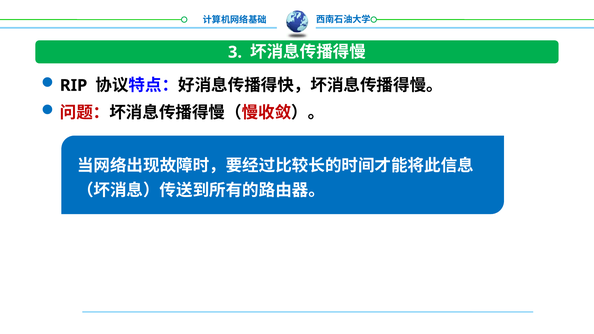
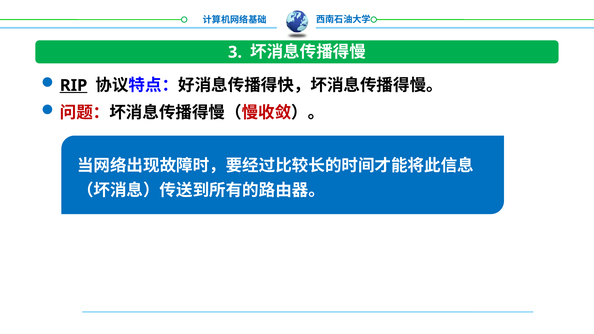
RIP underline: none -> present (74, 85)
